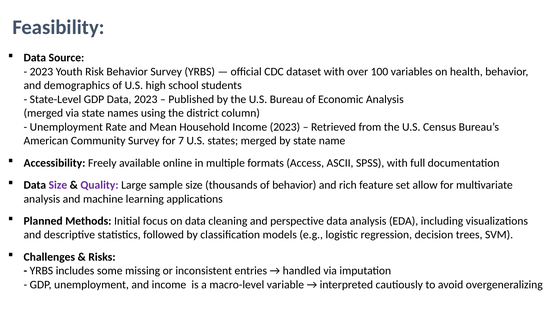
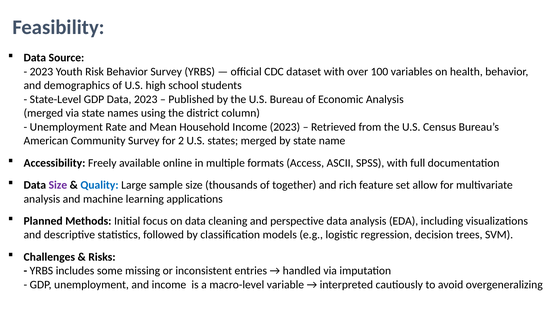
7: 7 -> 2 (181, 141)
Quality colour: purple -> blue (100, 185)
of behavior: behavior -> together (294, 185)
